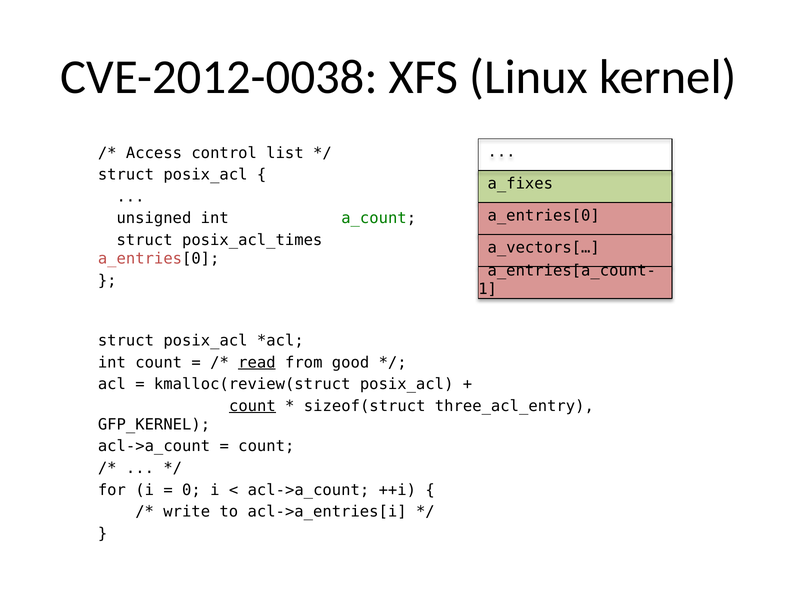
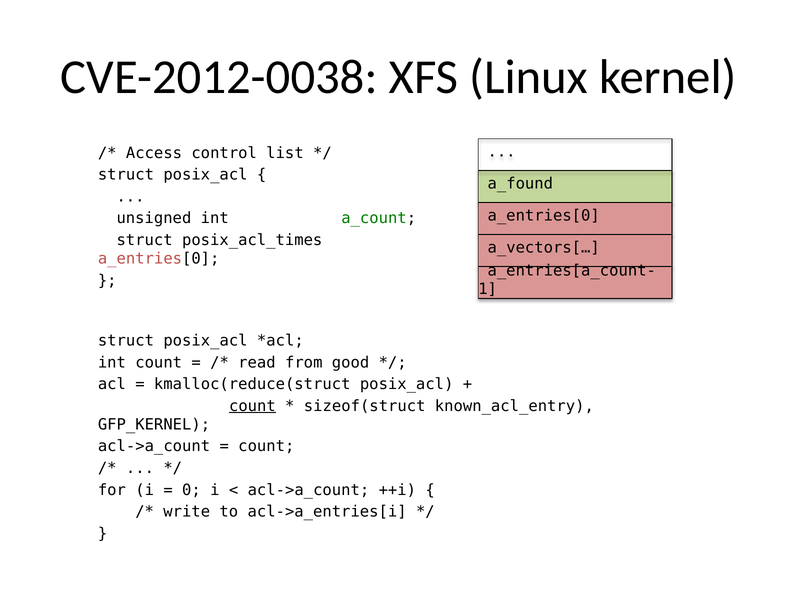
a_fixes: a_fixes -> a_found (520, 184)
read underline: present -> none (257, 362)
kmalloc(review(struct: kmalloc(review(struct -> kmalloc(reduce(struct (252, 384)
three_acl_entry: three_acl_entry -> known_acl_entry (514, 406)
